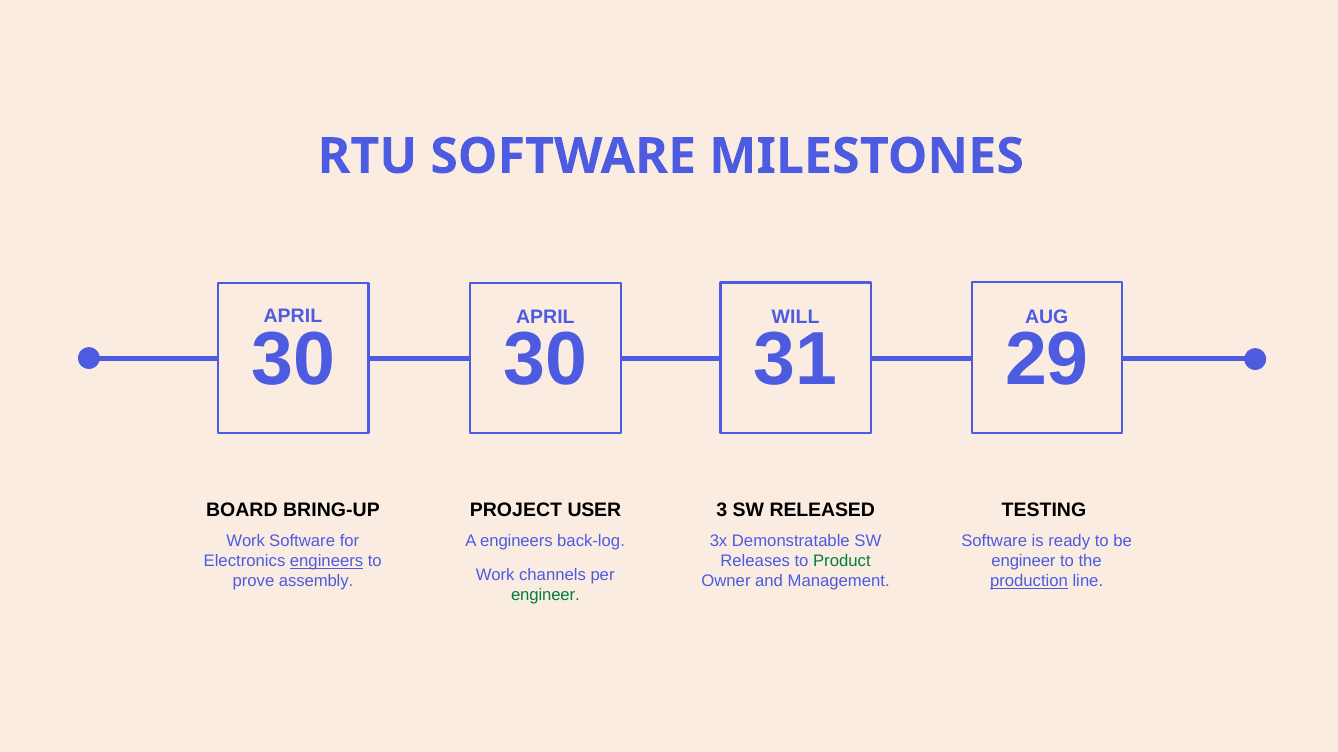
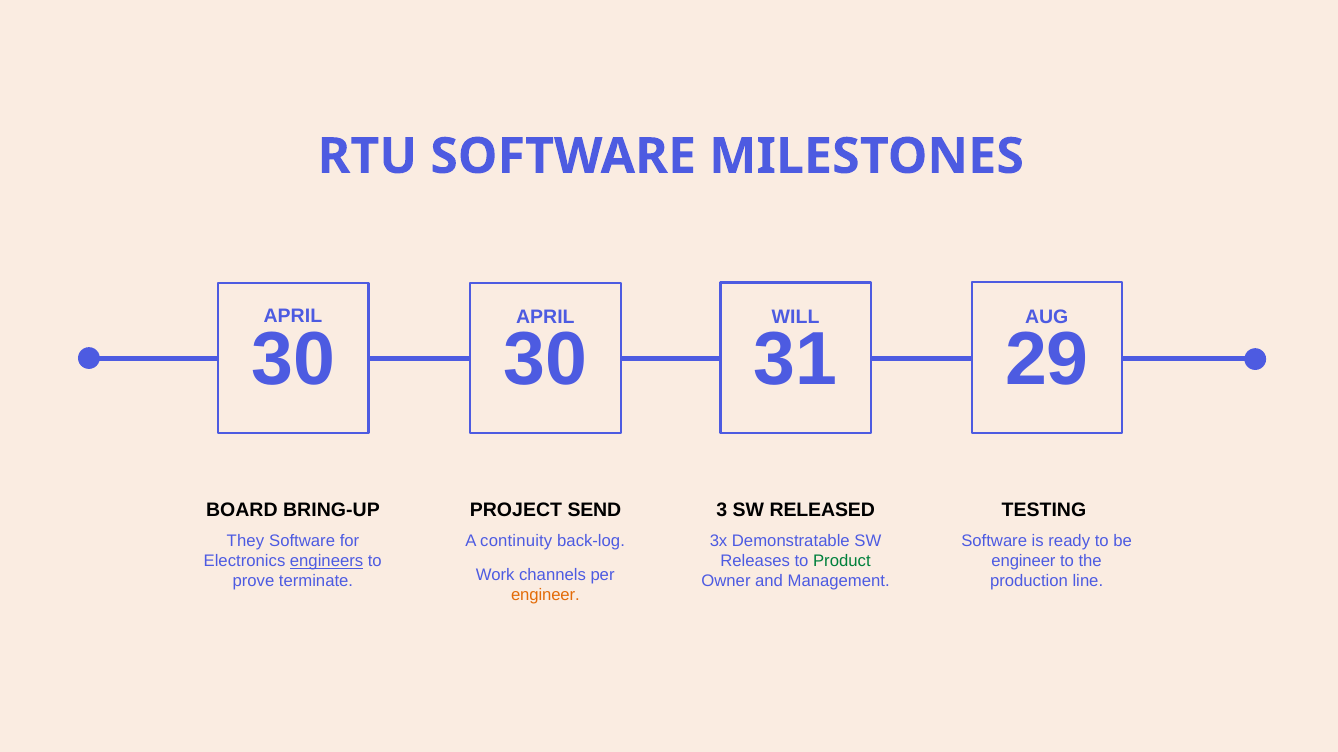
USER: USER -> SEND (594, 511)
Work: Work -> They (245, 542)
A engineers: engineers -> continuity (516, 542)
assembly: assembly -> terminate (316, 582)
production underline: present -> none (1029, 582)
engineer colour: green -> orange (545, 596)
